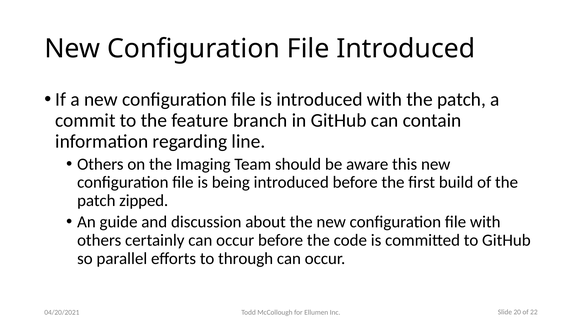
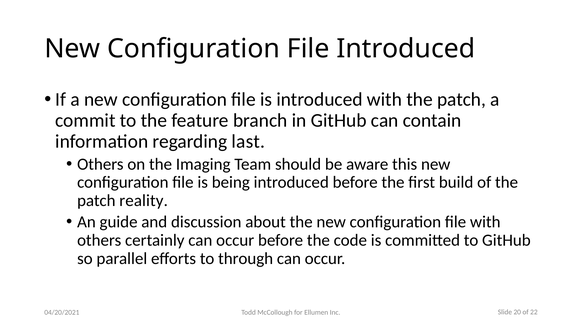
line: line -> last (248, 142)
zipped: zipped -> reality (144, 201)
